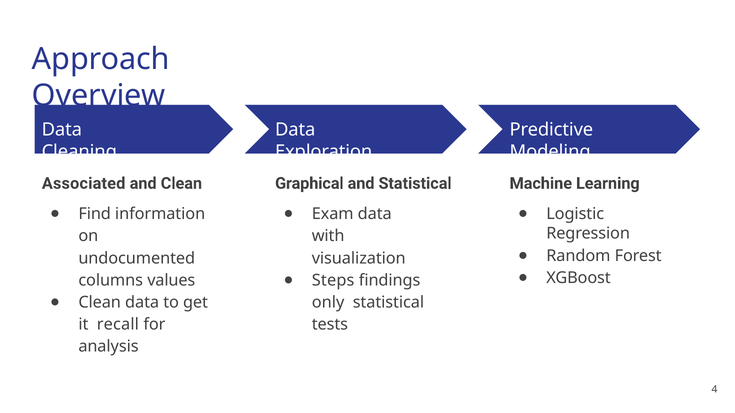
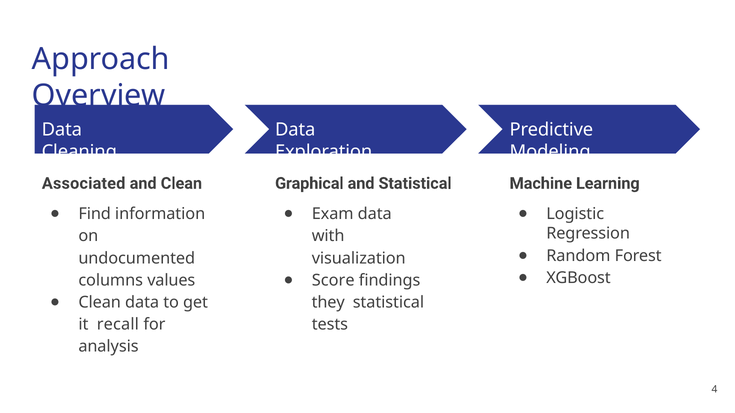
Steps: Steps -> Score (333, 281)
only: only -> they (328, 303)
